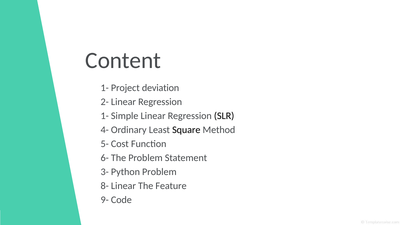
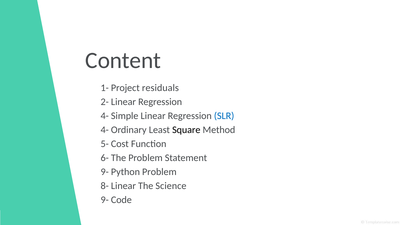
deviation: deviation -> residuals (160, 88)
1-: 1- -> 4- (105, 116)
SLR colour: black -> blue (224, 116)
3-: 3- -> 9- (105, 172)
Feature: Feature -> Science (171, 186)
